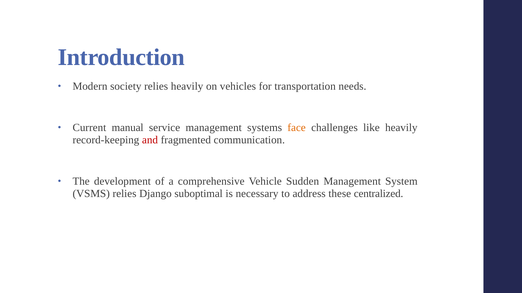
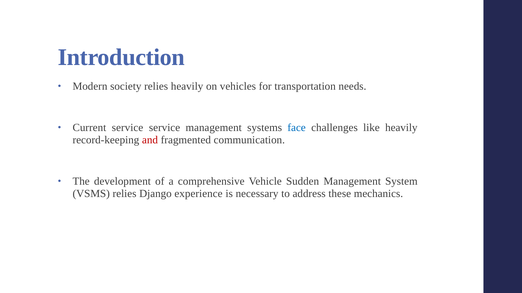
Current manual: manual -> service (128, 128)
face colour: orange -> blue (297, 128)
suboptimal: suboptimal -> experience (198, 194)
centralized: centralized -> mechanics (378, 194)
